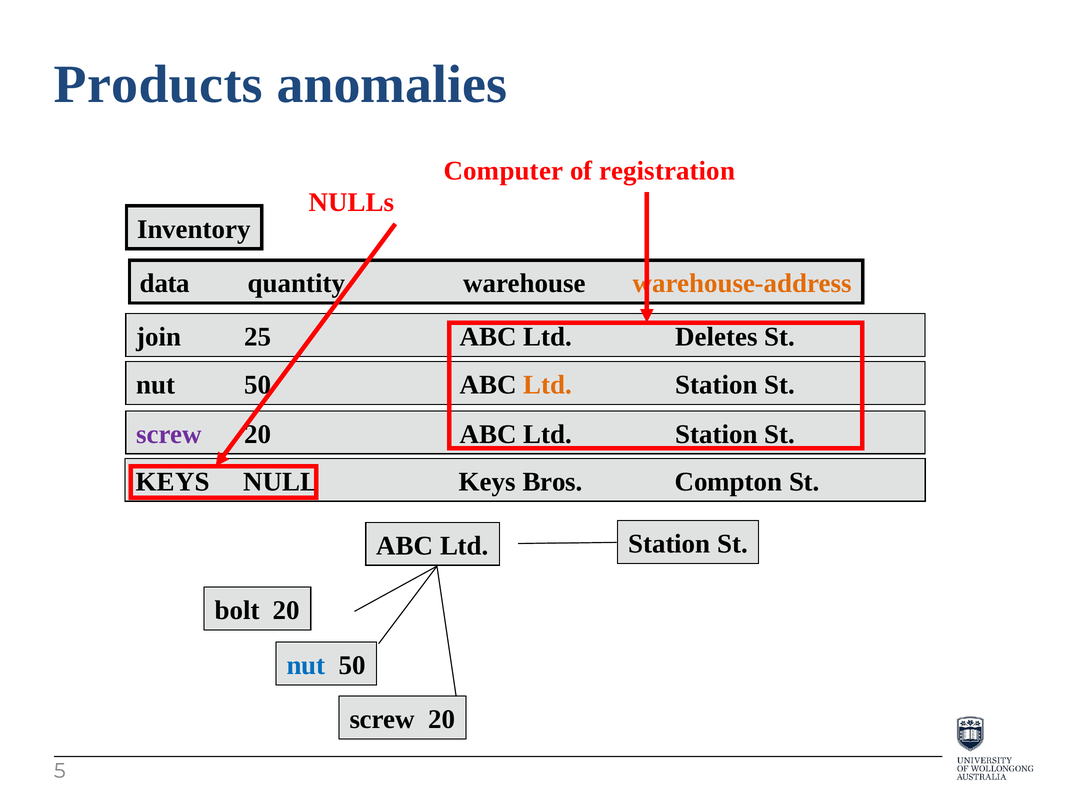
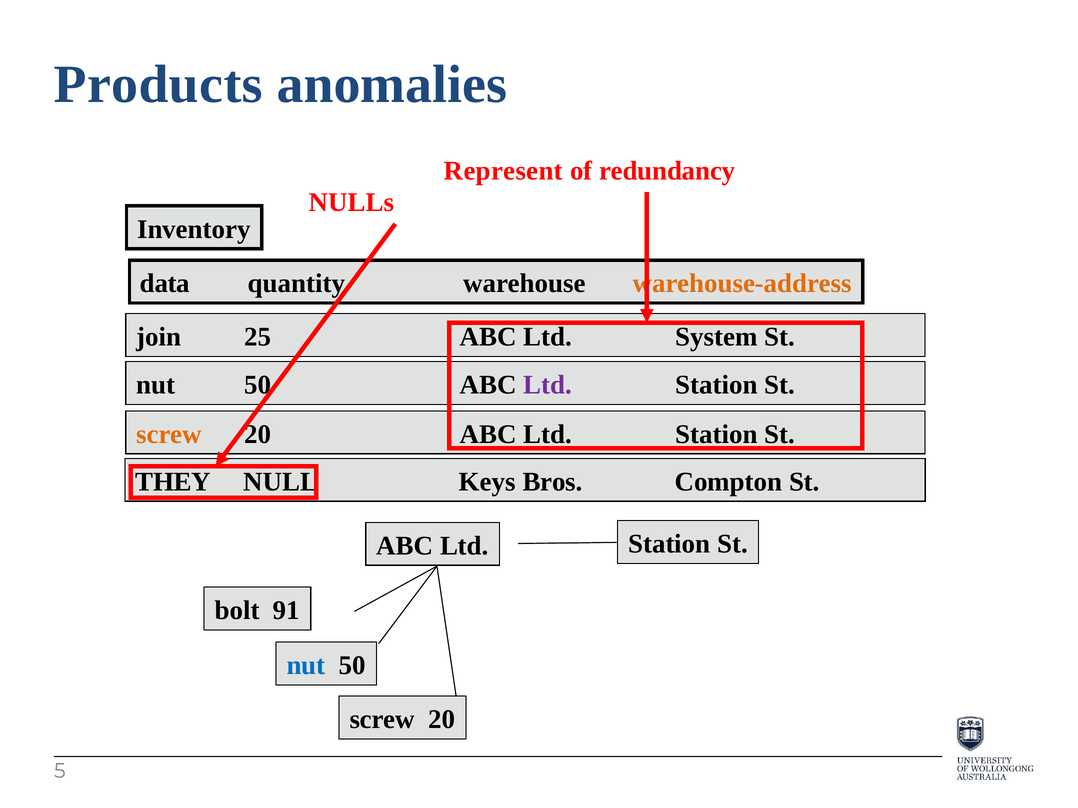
Computer: Computer -> Represent (503, 171)
registration: registration -> redundancy (667, 171)
Deletes: Deletes -> System (716, 337)
Ltd colour: orange -> purple (548, 385)
screw colour: purple -> orange (169, 434)
KEYS: KEYS -> THEY (173, 482)
bolt 20: 20 -> 91 (286, 611)
